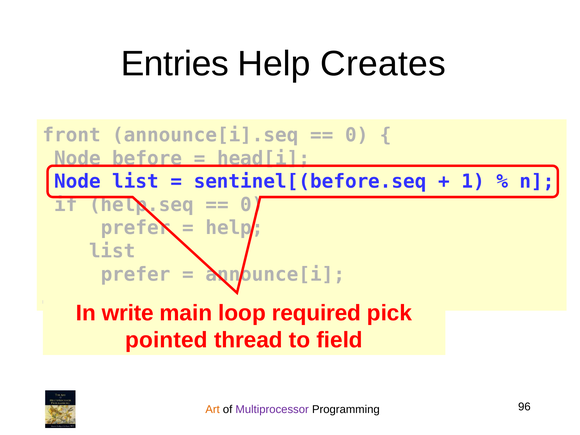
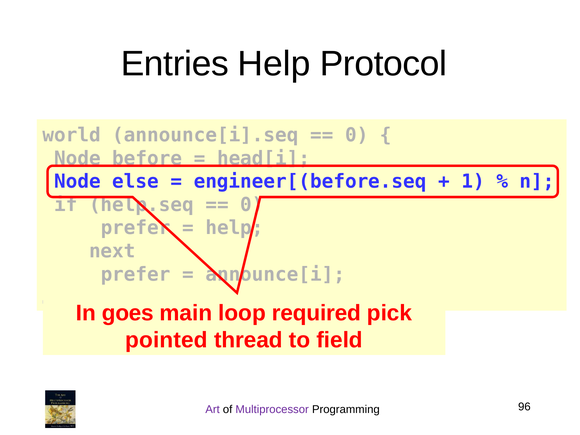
Creates: Creates -> Protocol (383, 64)
front: front -> world (72, 135)
Node list: list -> else (136, 182)
sentinel[(before.seq: sentinel[(before.seq -> engineer[(before.seq (310, 182)
list: list -> next (112, 251)
write: write -> goes (128, 313)
Art colour: orange -> purple (213, 409)
